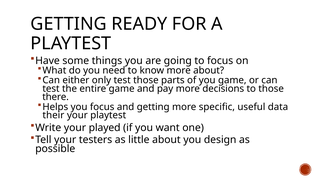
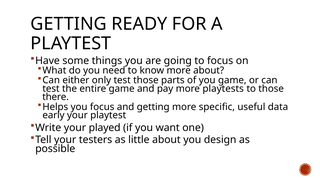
decisions: decisions -> playtests (223, 89)
their: their -> early (54, 115)
